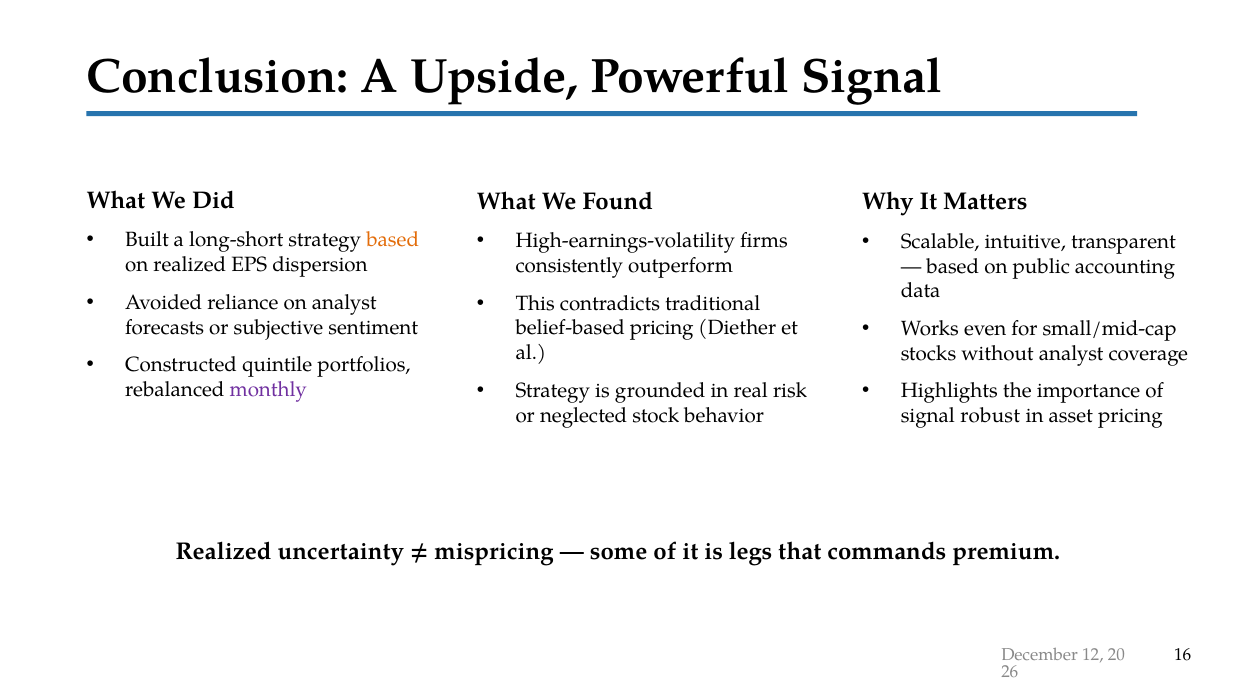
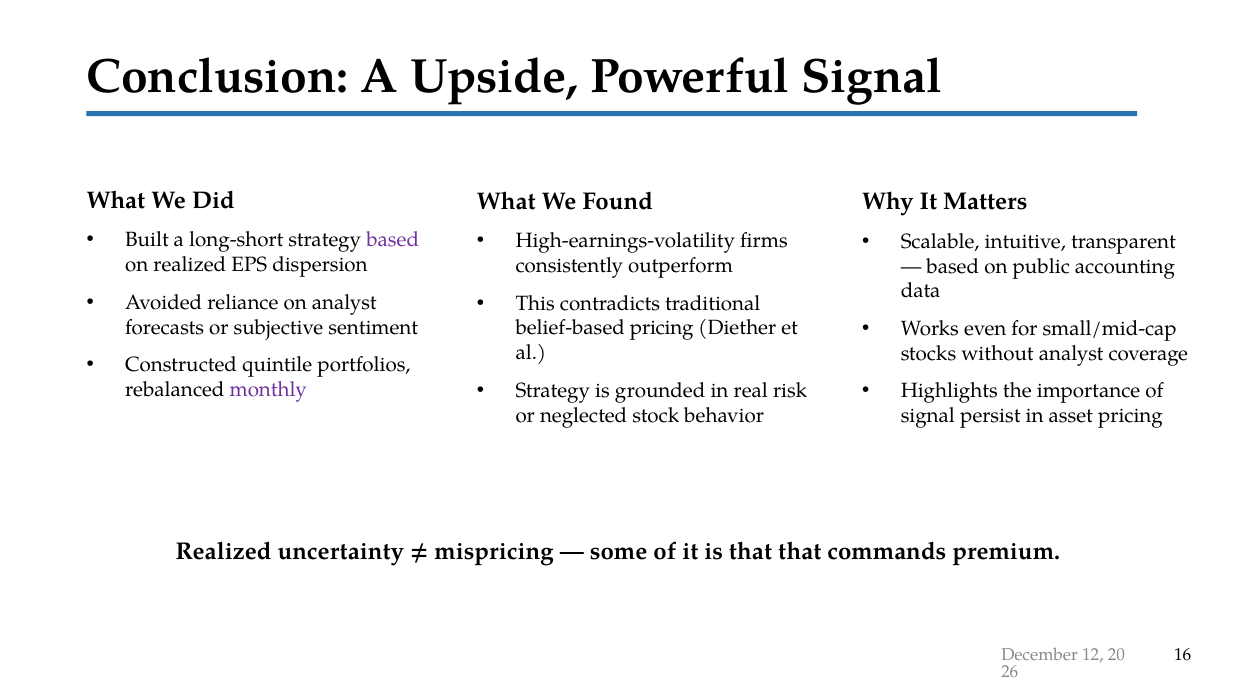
based colour: orange -> purple (393, 240)
robust: robust -> persist (990, 415)
is legs: legs -> that (750, 551)
